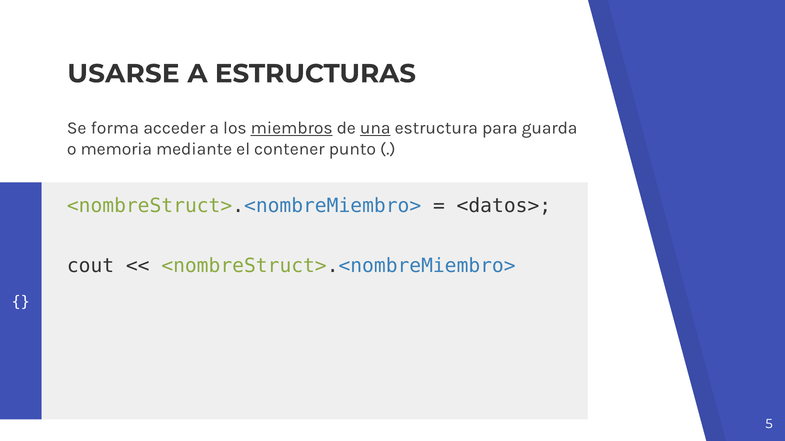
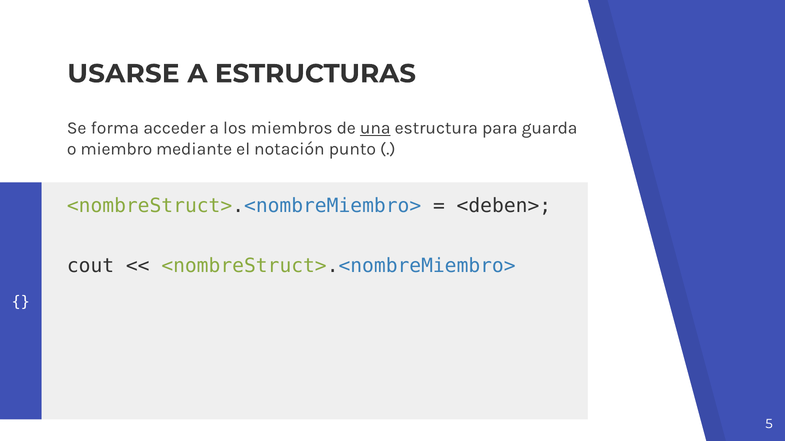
miembros underline: present -> none (292, 128)
memoria: memoria -> miembro (116, 149)
contener: contener -> notación (289, 149)
<datos>: <datos> -> <deben> (504, 206)
